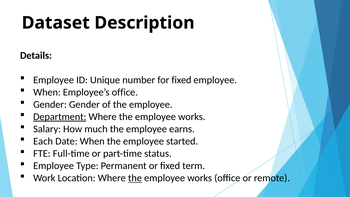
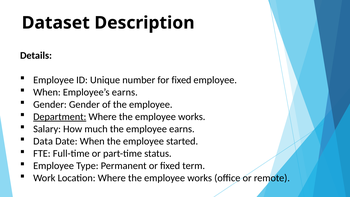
Employee’s office: office -> earns (125, 92)
Each: Each -> Data (43, 141)
the underline: present -> none (135, 178)
